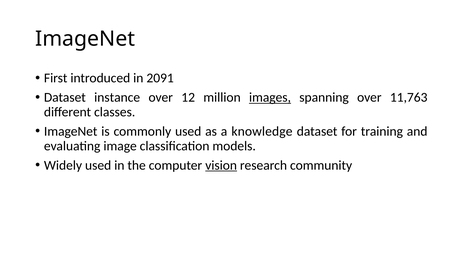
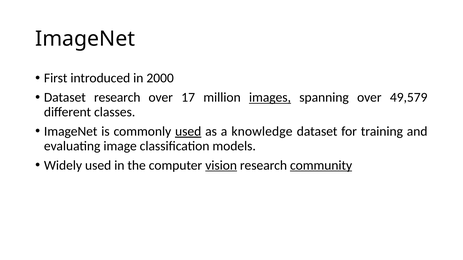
2091: 2091 -> 2000 (160, 78)
Dataset instance: instance -> research (117, 98)
12: 12 -> 17 (188, 98)
11,763: 11,763 -> 49,579 (409, 98)
used underline: none -> present (188, 132)
community underline: none -> present (321, 166)
